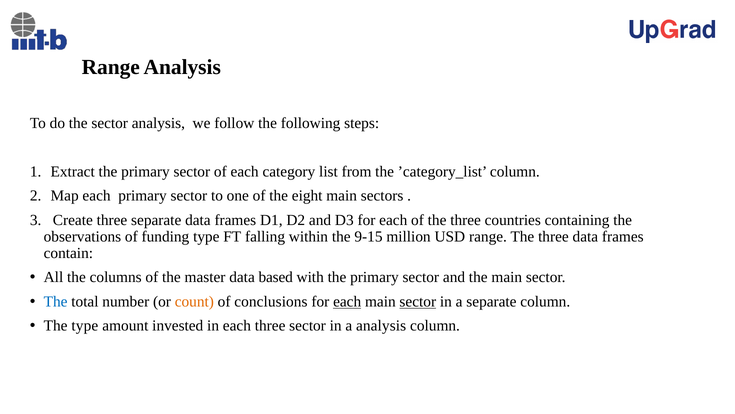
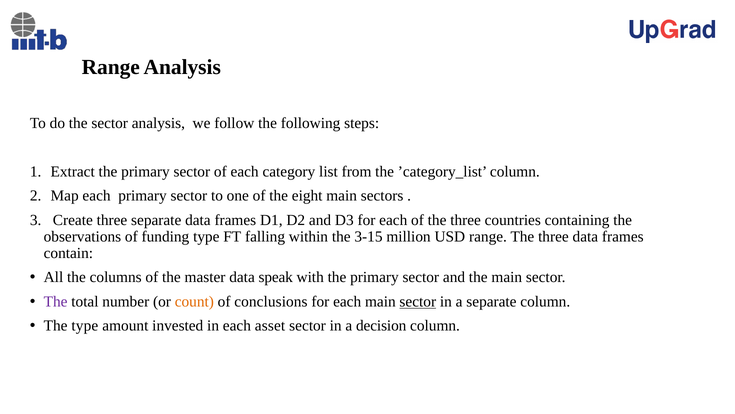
9-15: 9-15 -> 3-15 (368, 236)
based: based -> speak (276, 277)
The colour: blue -> purple (56, 301)
each underline: present -> none (347, 301)
each three: three -> asset (270, 325)
a analysis: analysis -> decision (381, 325)
